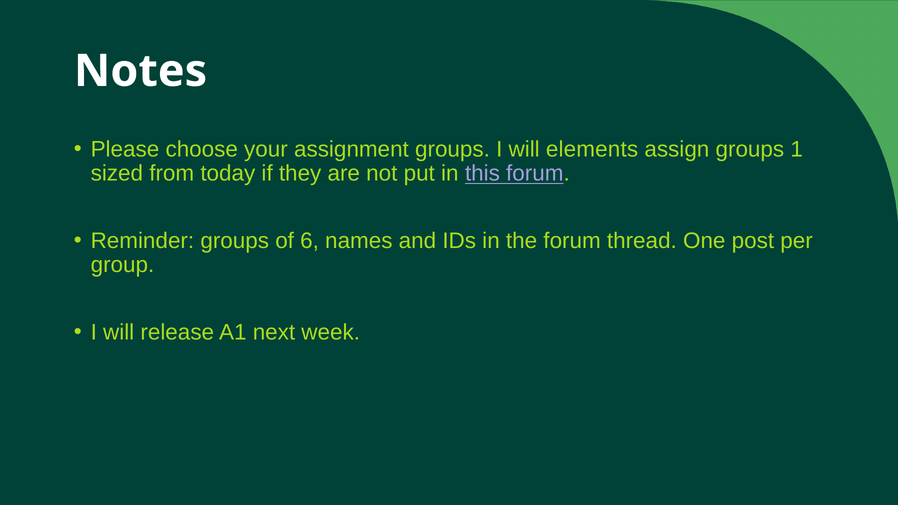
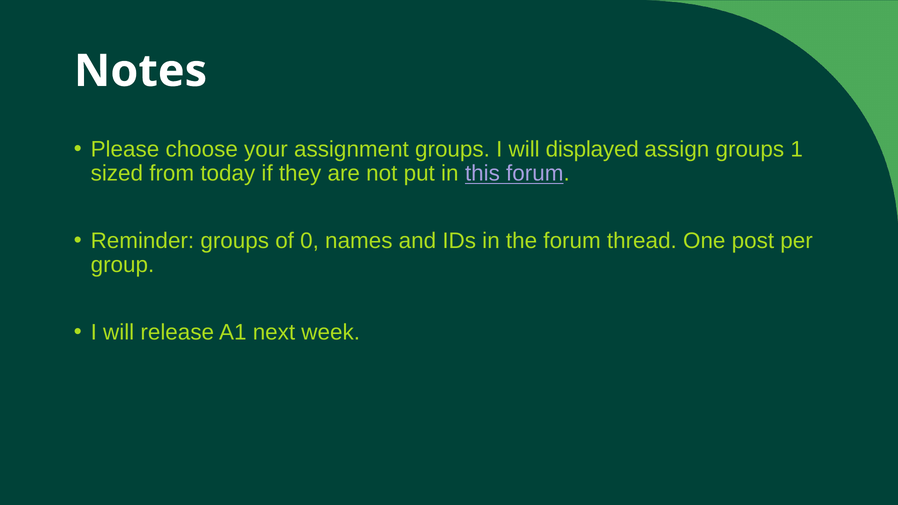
elements: elements -> displayed (592, 149)
6: 6 -> 0 (310, 241)
